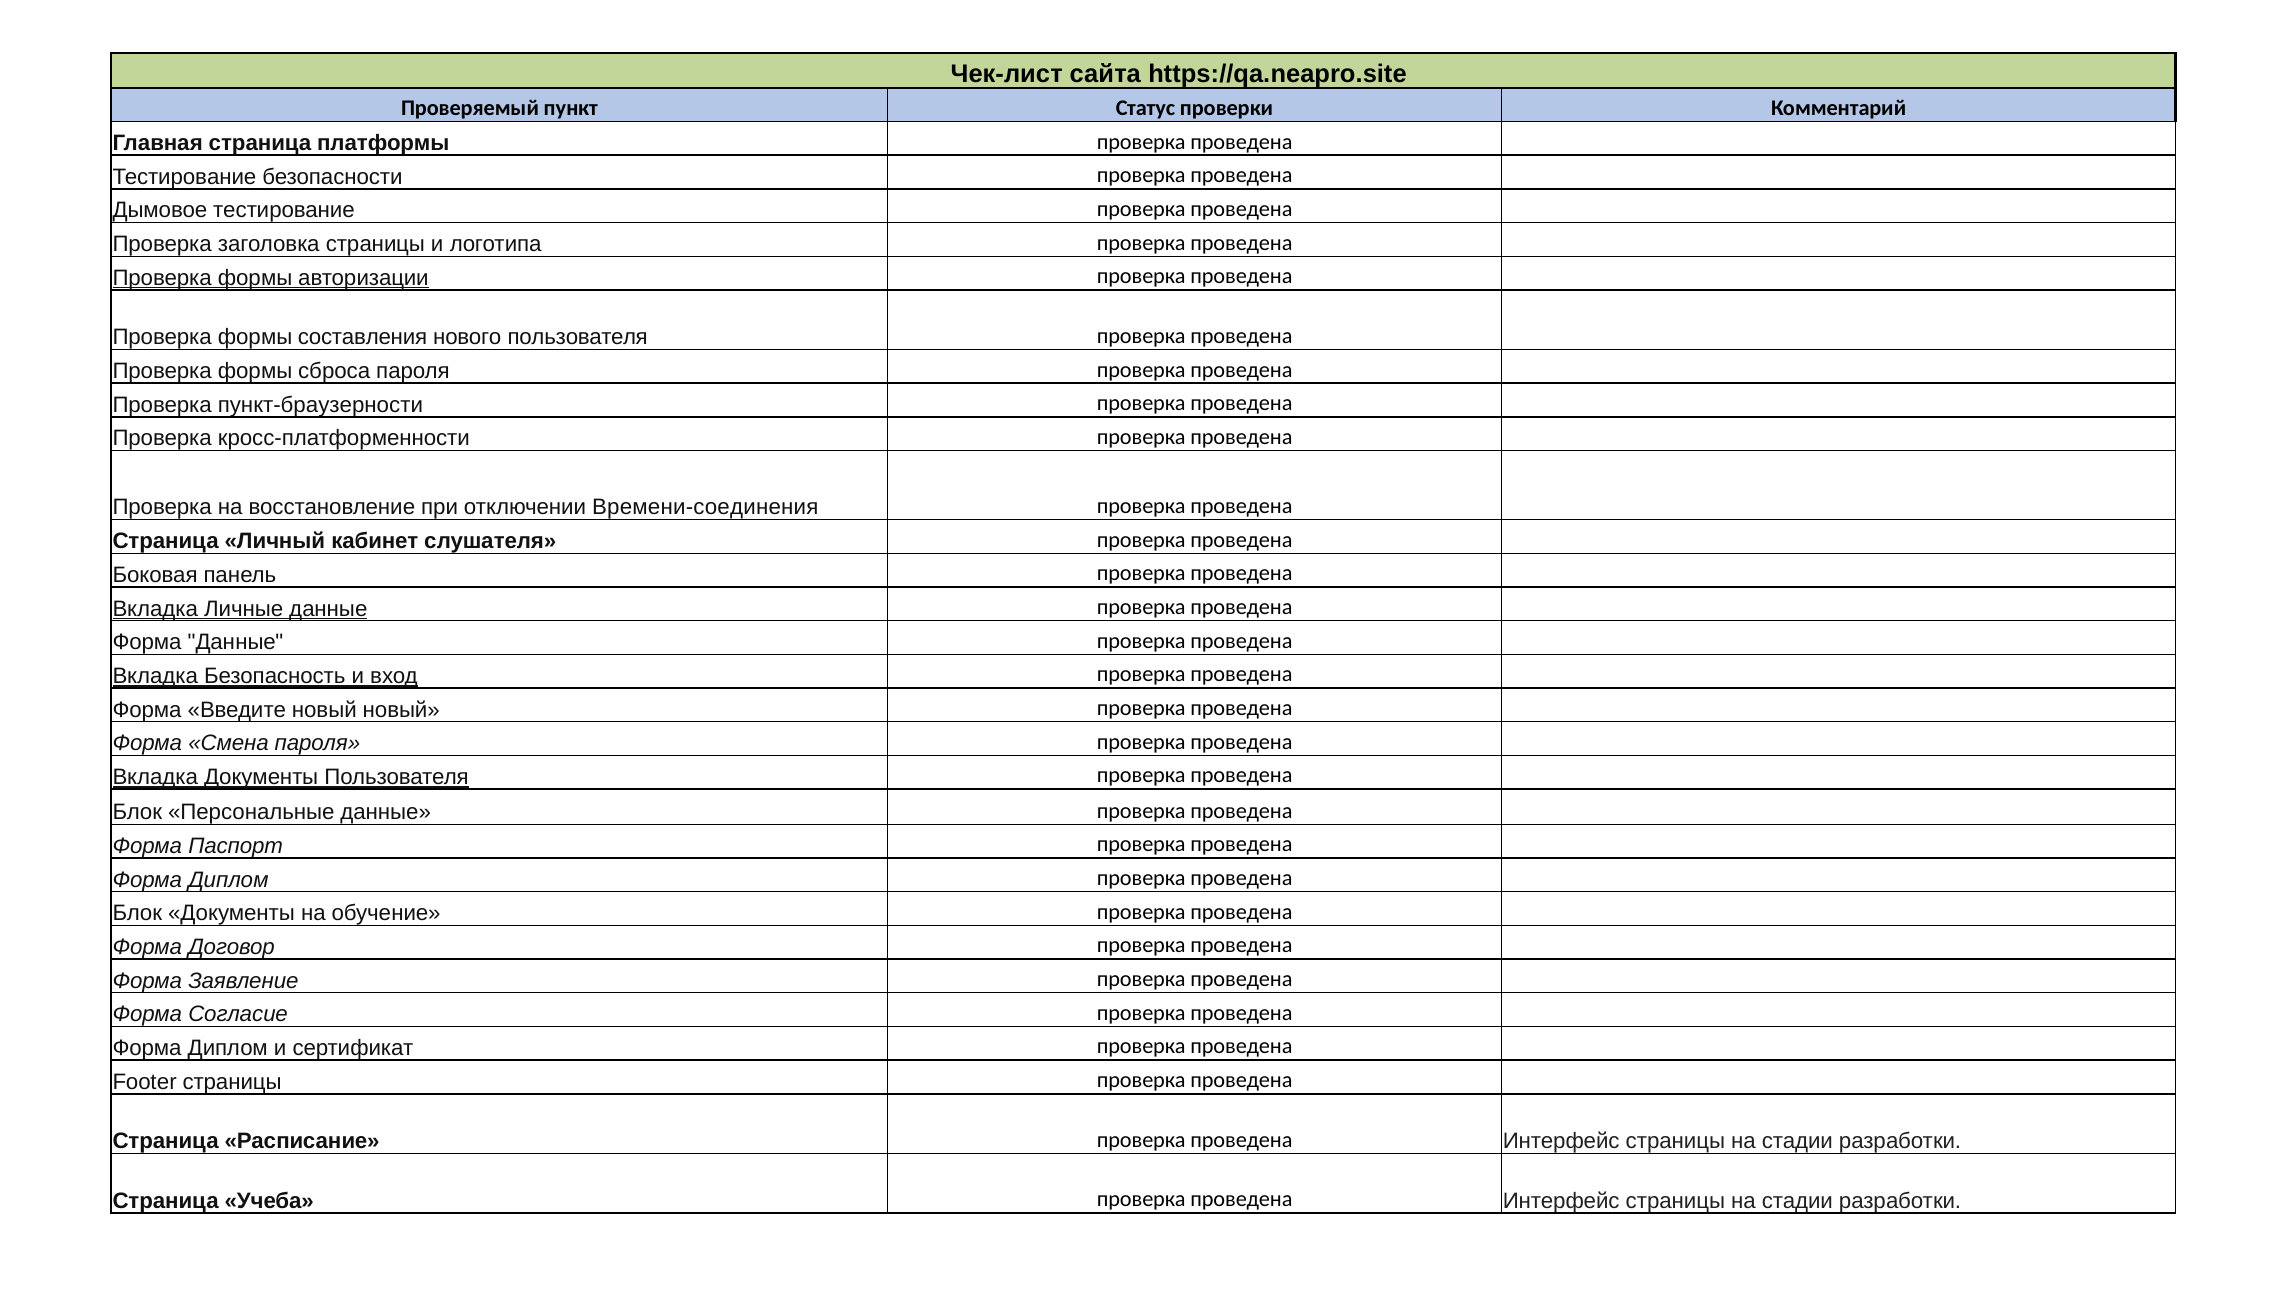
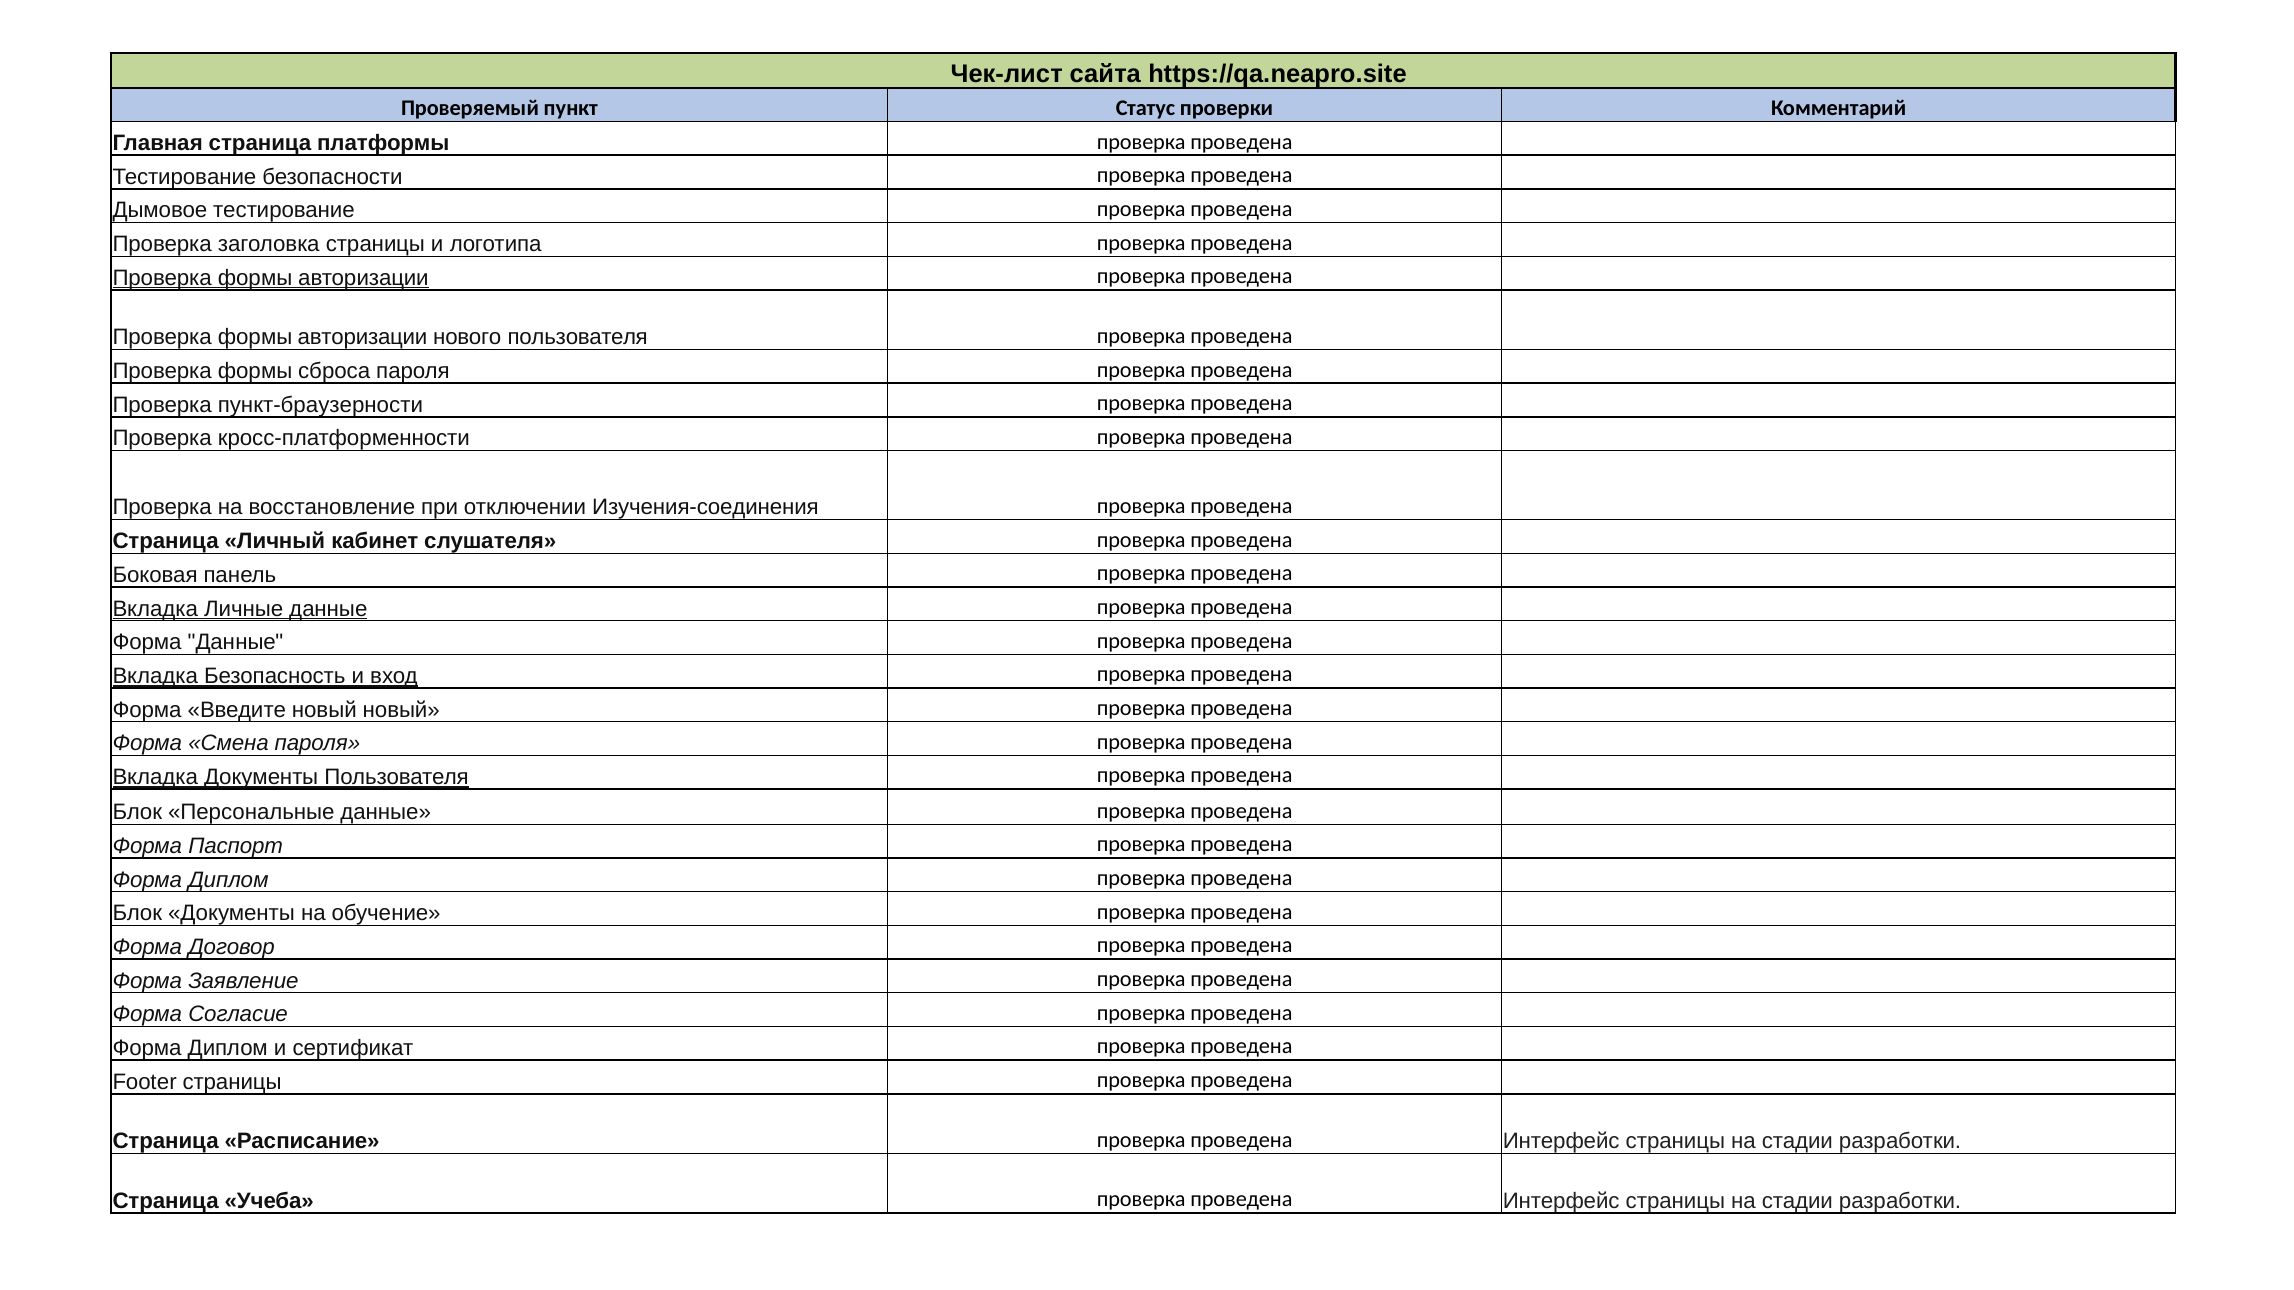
составления: составления -> авторизации (363, 338)
Времени-соединения: Времени-соединения -> Изучения-соединения (705, 508)
